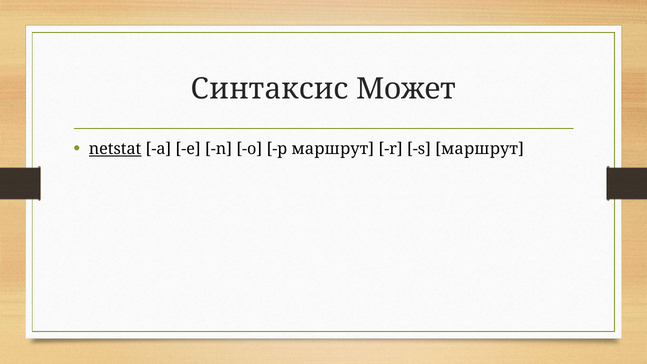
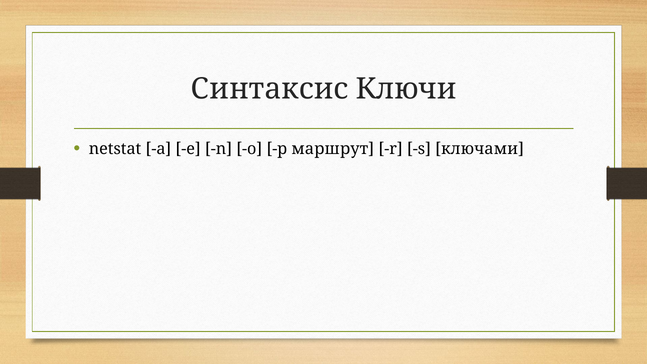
Может: Может -> Ключи (406, 89)
netstat underline: present -> none (115, 149)
s маршрут: маршрут -> ключами (480, 149)
